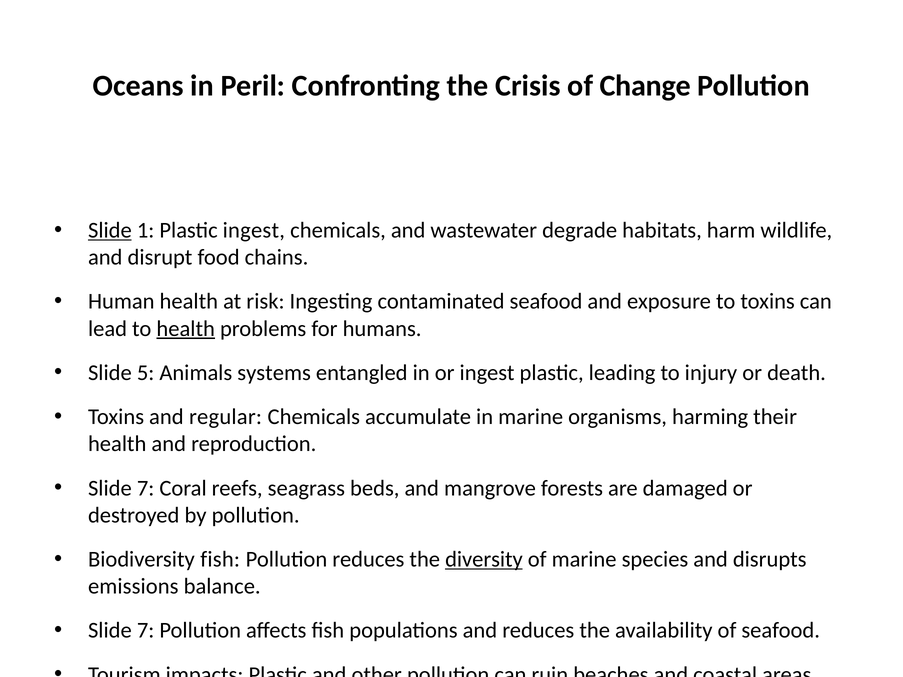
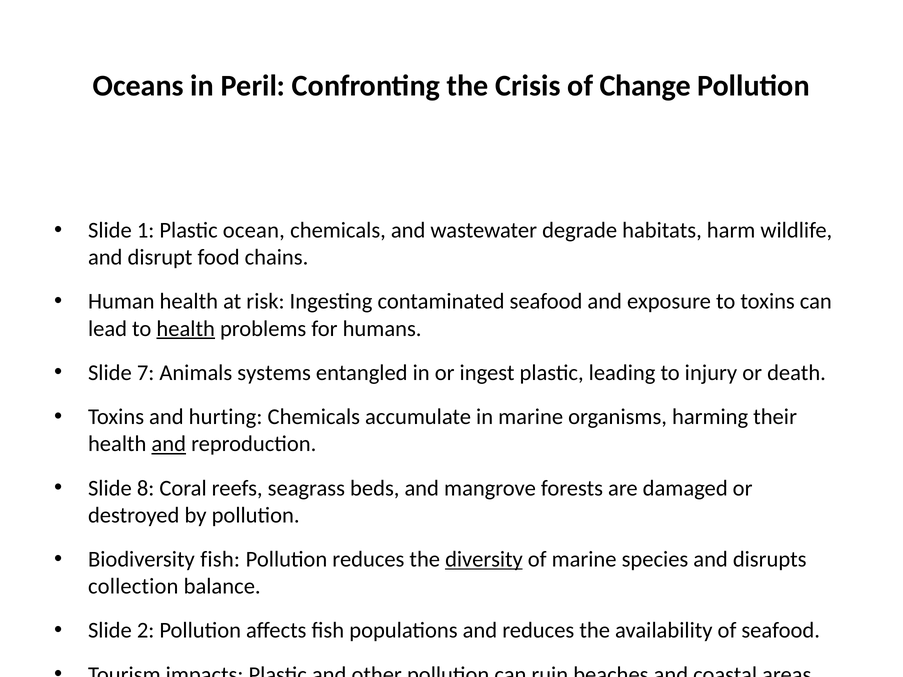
Slide underline: present -> none (110, 230)
Plastic ingest: ingest -> ocean (254, 230)
5: 5 -> 7 (146, 373)
and regular: regular -> hurting (226, 417)
and underline: none -> present (169, 444)
7: 7 -> 8 (146, 488)
emissions: emissions -> collection (133, 587)
7: 7 -> 2 (146, 631)
